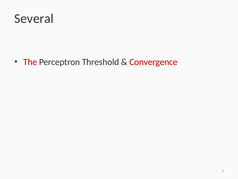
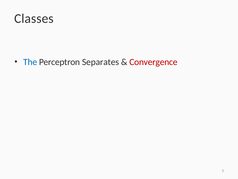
Several: Several -> Classes (34, 19)
The colour: red -> blue (30, 62)
Threshold: Threshold -> Separates (101, 62)
